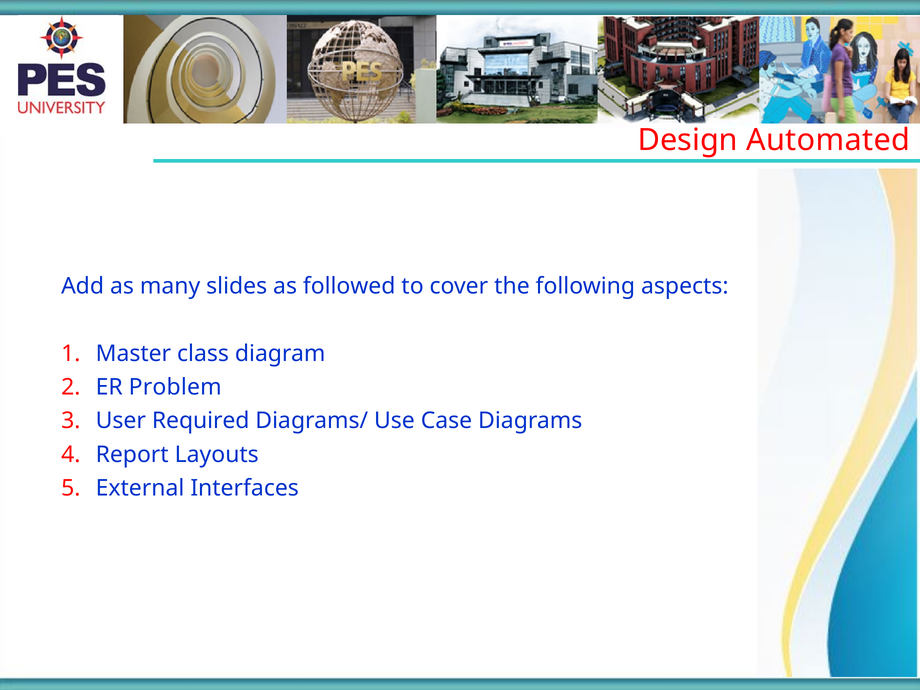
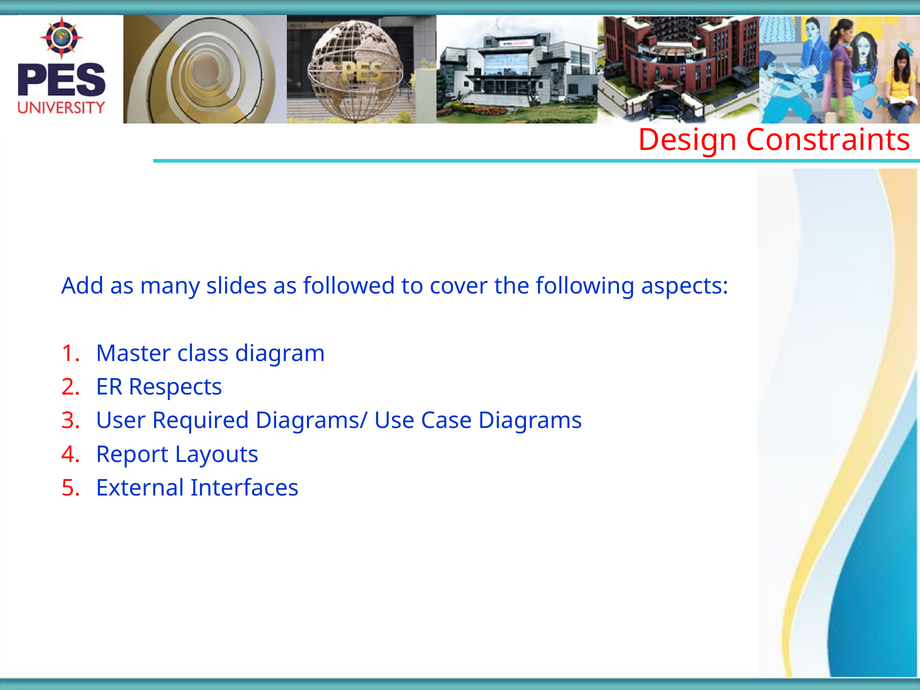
Automated: Automated -> Constraints (828, 140)
Problem: Problem -> Respects (175, 387)
